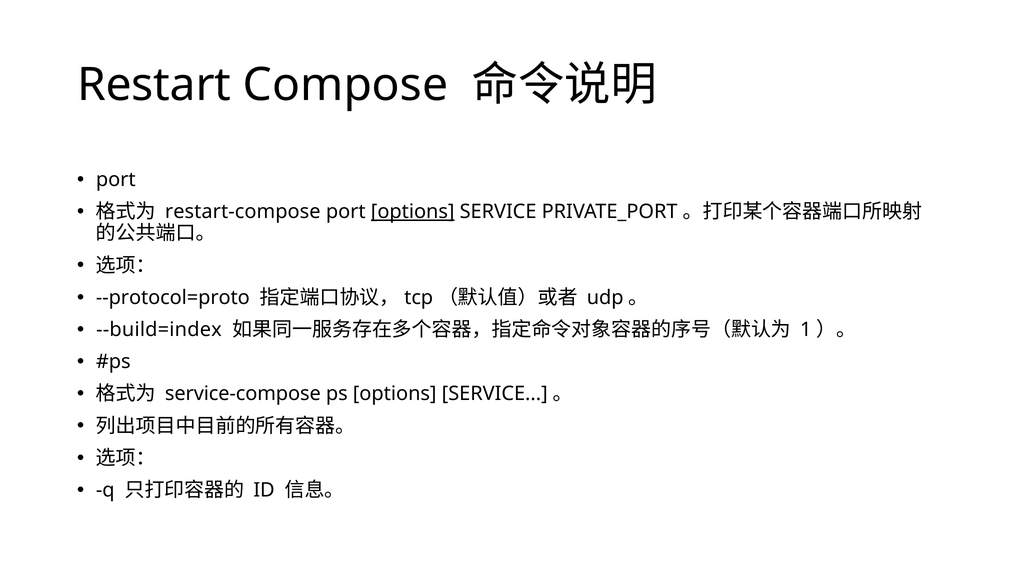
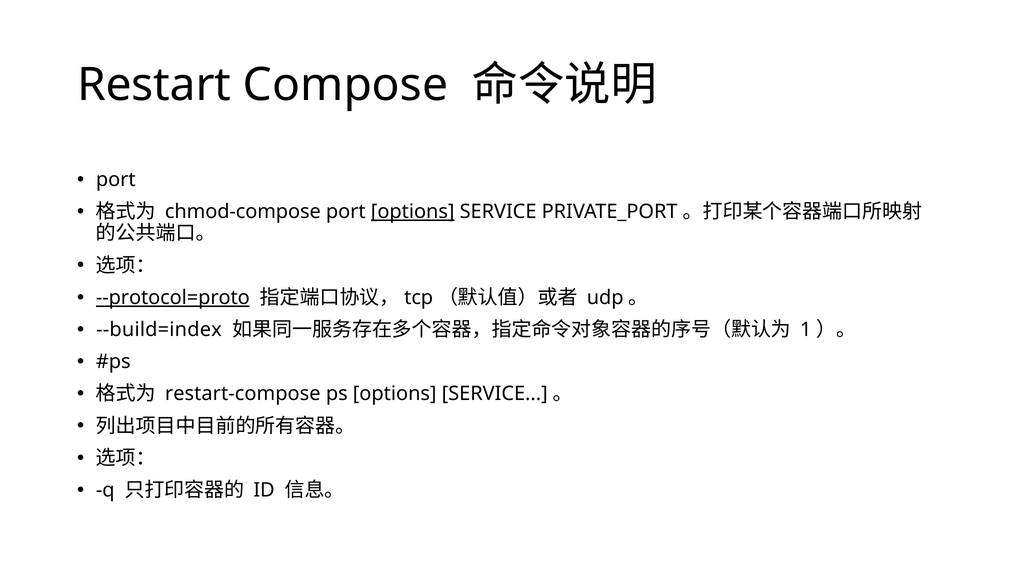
restart-compose: restart-compose -> chmod-compose (243, 212)
--protocol=proto underline: none -> present (173, 298)
service-compose: service-compose -> restart-compose (243, 394)
